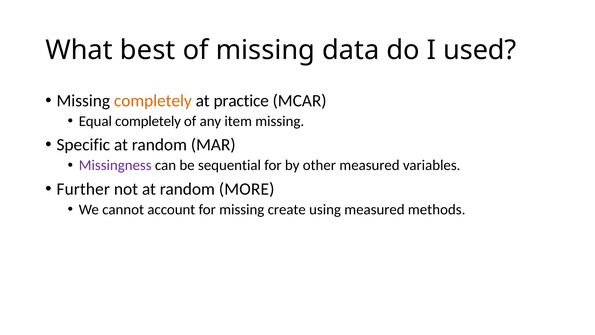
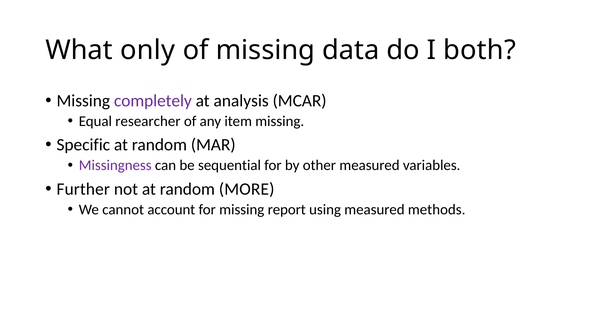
best: best -> only (148, 50)
used: used -> both (480, 50)
completely colour: orange -> purple (153, 101)
practice: practice -> analysis (241, 101)
Equal completely: completely -> researcher (148, 121)
create: create -> report (287, 209)
